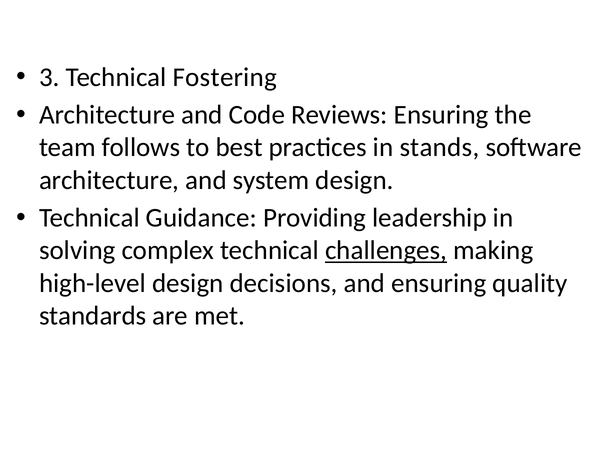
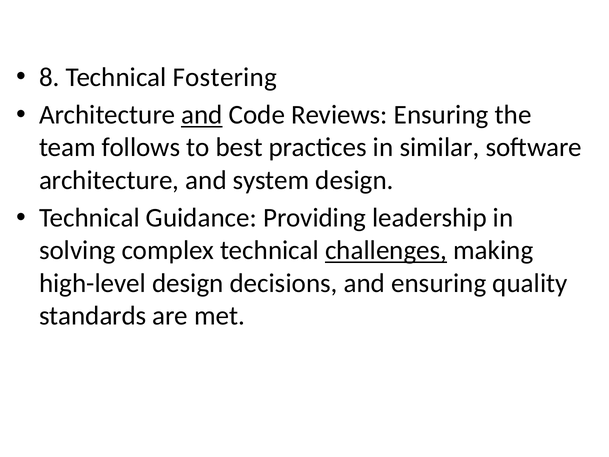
3: 3 -> 8 (49, 77)
and underline: none -> present (202, 115)
stands: stands -> similar (440, 147)
